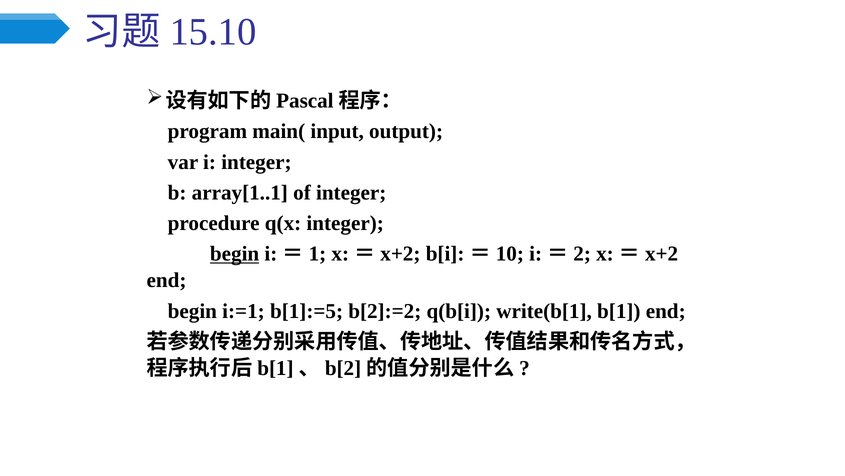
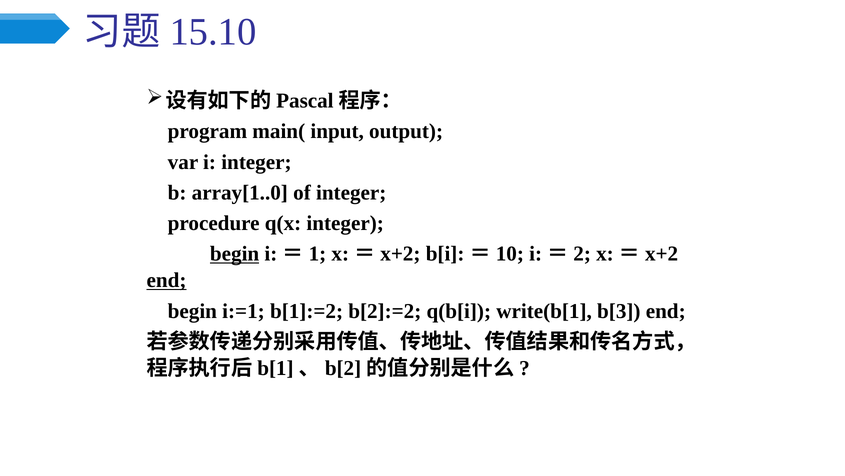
array[1..1: array[1..1 -> array[1..0 (240, 192)
end underline: none -> present (167, 280)
b[1]:=5: b[1]:=5 -> b[1]:=2 (307, 311)
b[1: b[1 -> b[3 (619, 311)
